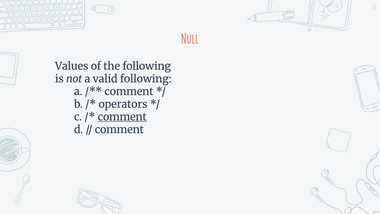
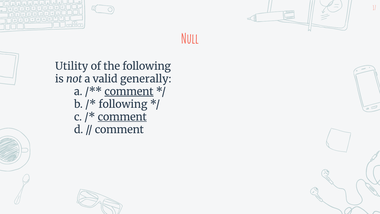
Values: Values -> Utility (72, 66)
valid following: following -> generally (146, 79)
comment underline: none -> present (129, 91)
operators: operators -> following (123, 104)
